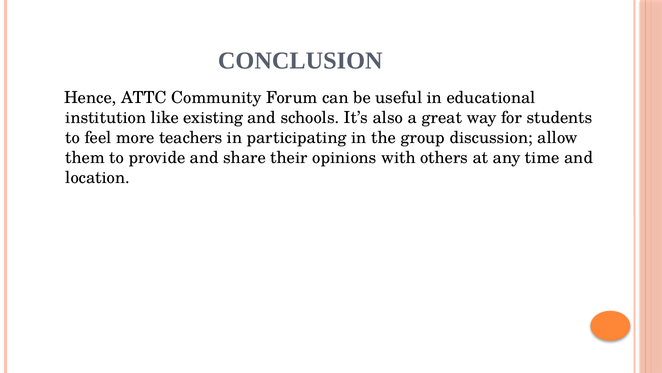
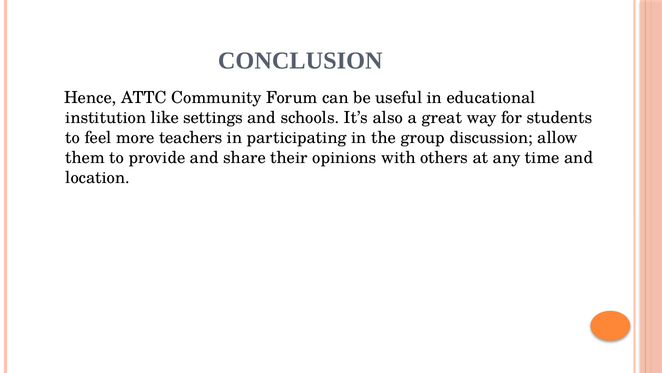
existing: existing -> settings (213, 118)
